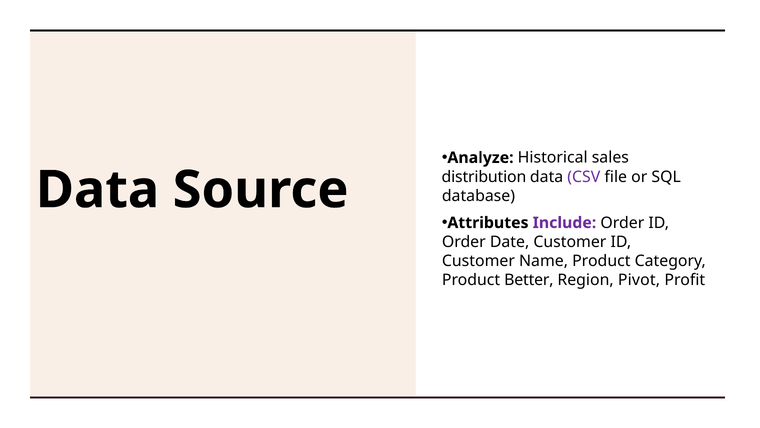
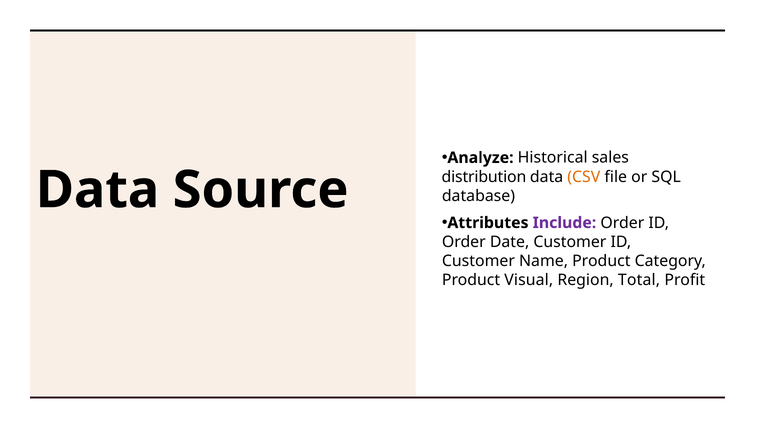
CSV colour: purple -> orange (584, 177)
Better: Better -> Visual (529, 280)
Pivot: Pivot -> Total (639, 280)
